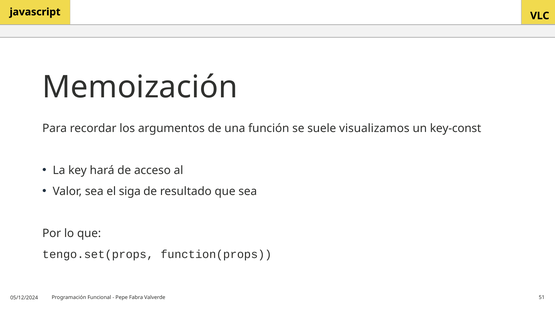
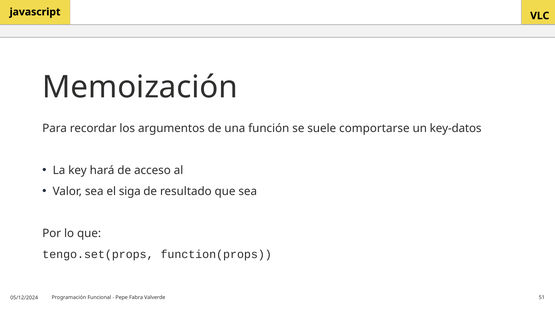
visualizamos: visualizamos -> comportarse (374, 128)
key-const: key-const -> key-datos (456, 128)
